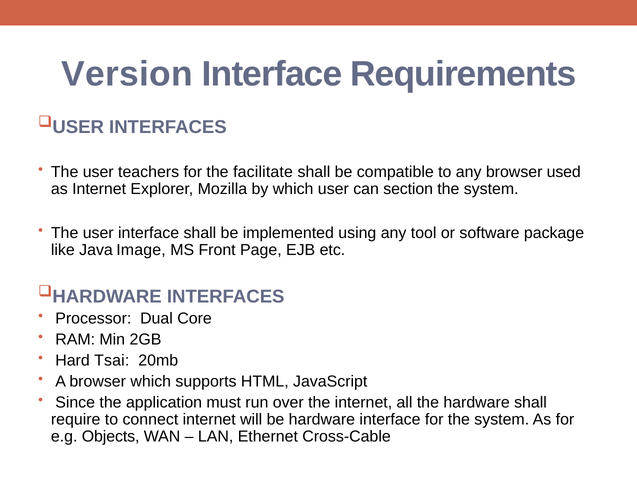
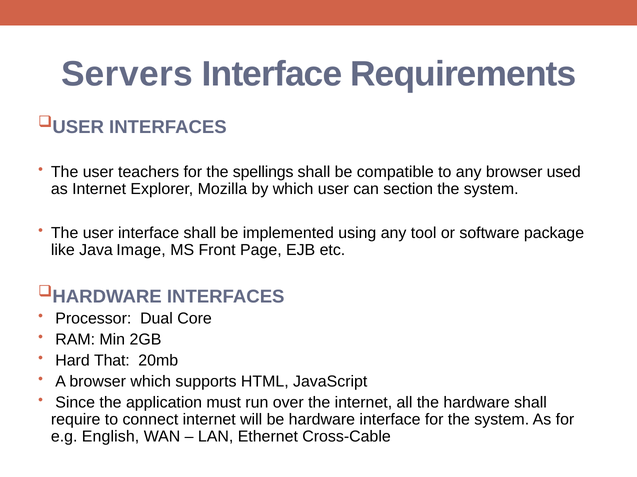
Version: Version -> Servers (127, 74)
facilitate: facilitate -> spellings (263, 172)
Tsai: Tsai -> That (112, 361)
Objects: Objects -> English (111, 437)
